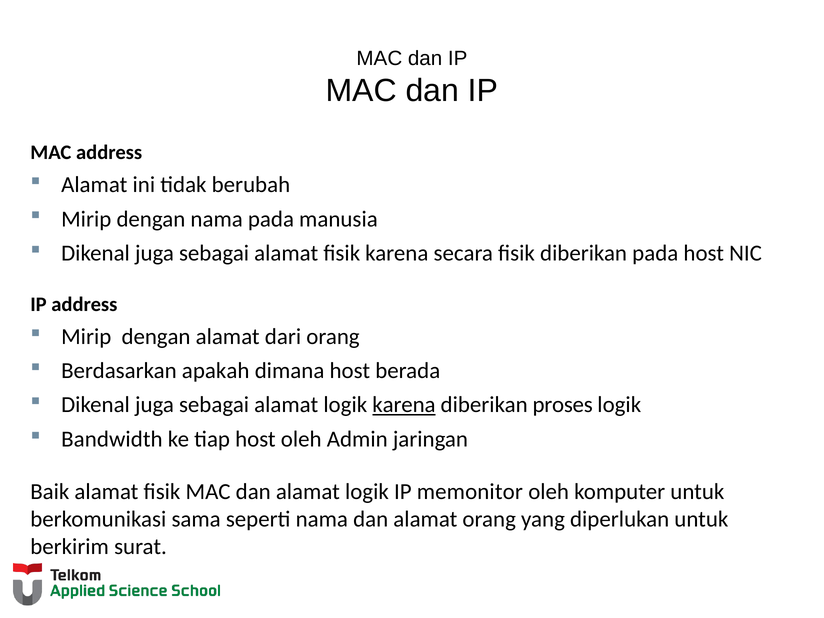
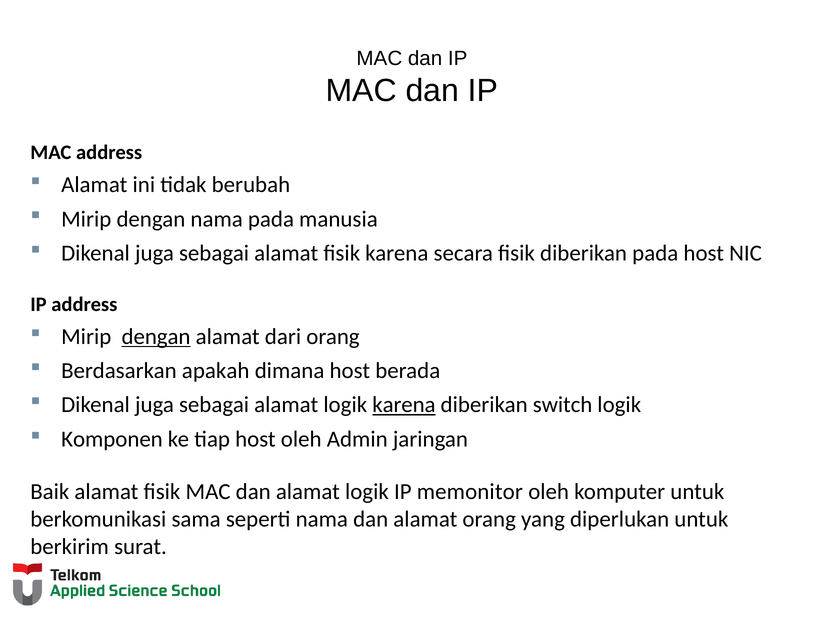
dengan underline: none -> present (156, 337)
proses: proses -> switch (563, 405)
Bandwidth: Bandwidth -> Komponen (112, 439)
